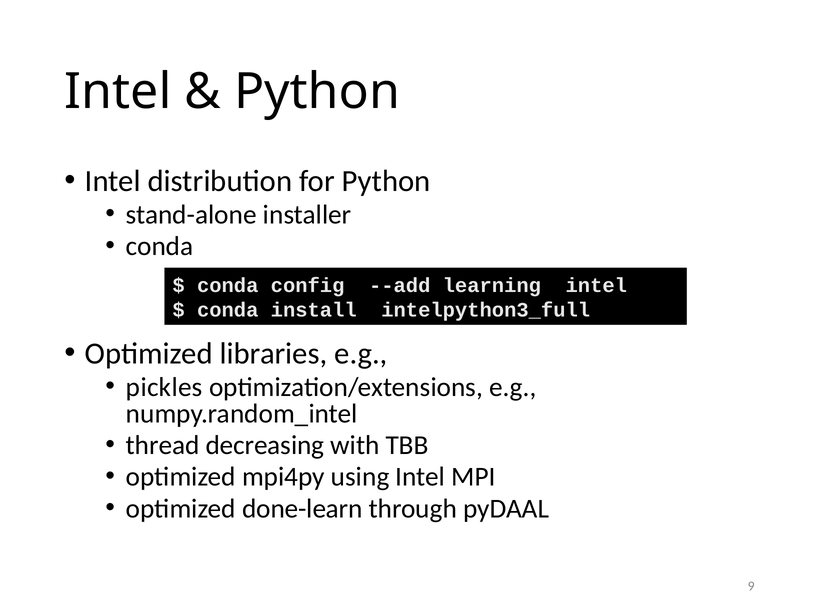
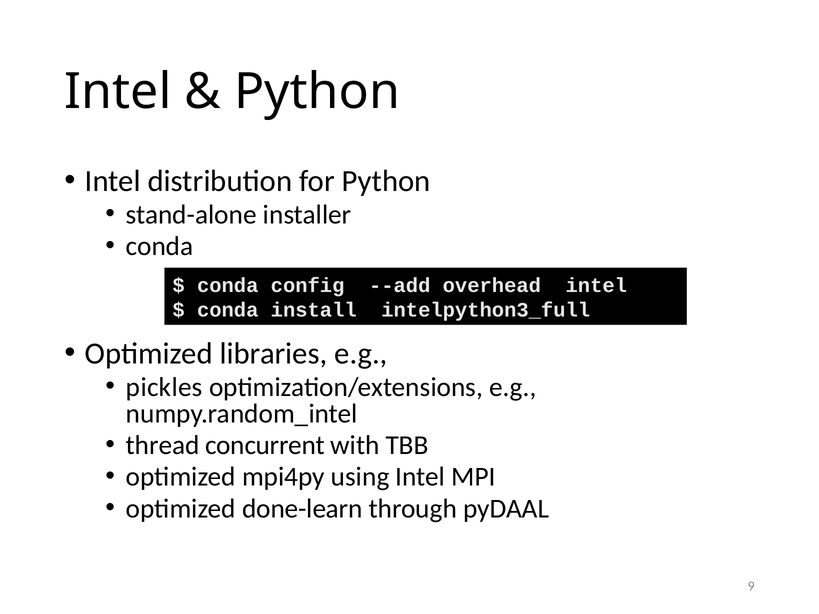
learning: learning -> overhead (492, 286)
decreasing: decreasing -> concurrent (265, 445)
